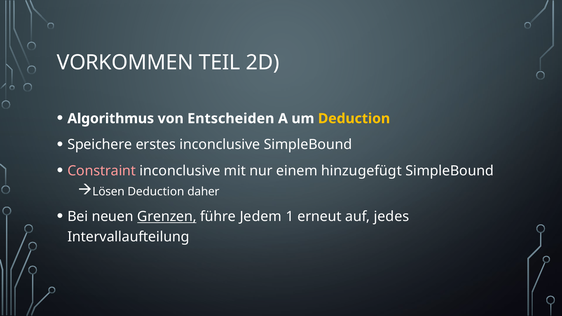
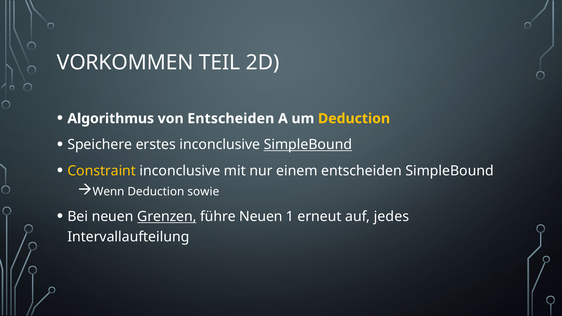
SimpleBound underline: none -> present (308, 145)
Constraint colour: pink -> yellow (102, 171)
einem hinzugefügt: hinzugefügt -> entscheiden (361, 171)
Lösen: Lösen -> Wenn (108, 192)
daher: daher -> sowie (203, 192)
führe Jedem: Jedem -> Neuen (261, 217)
